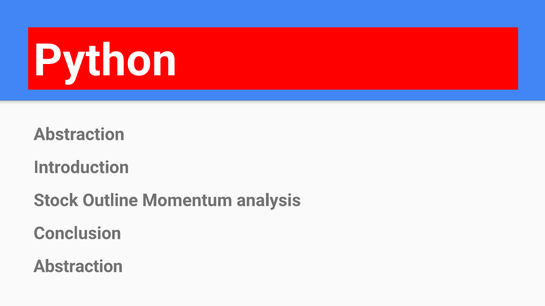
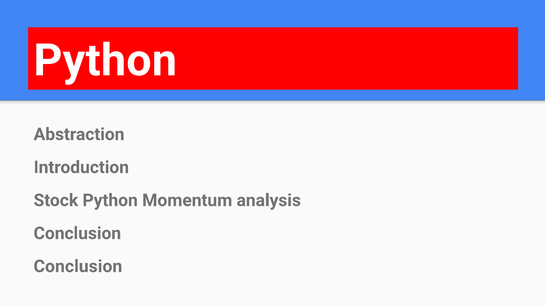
Stock Outline: Outline -> Python (110, 201)
Abstraction: Abstraction -> Conclusion (78, 267)
